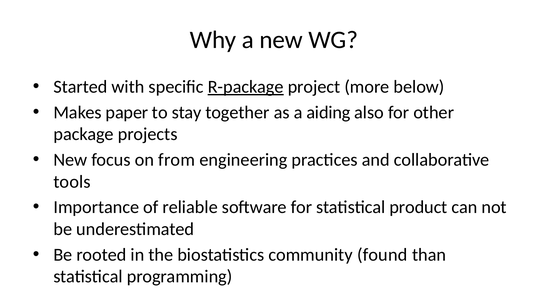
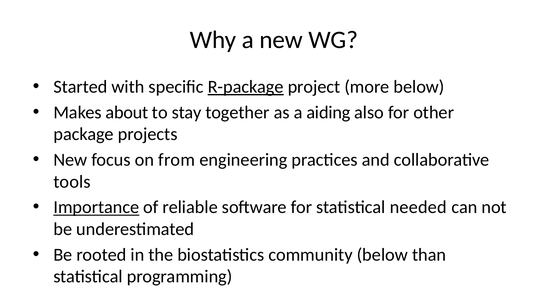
paper: paper -> about (127, 112)
Importance underline: none -> present (96, 207)
product: product -> needed (418, 207)
community found: found -> below (382, 255)
